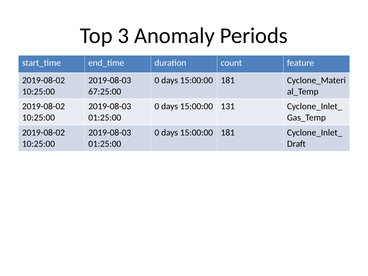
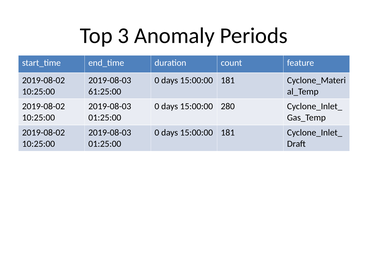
67:25:00: 67:25:00 -> 61:25:00 (105, 91)
131: 131 -> 280 (228, 106)
